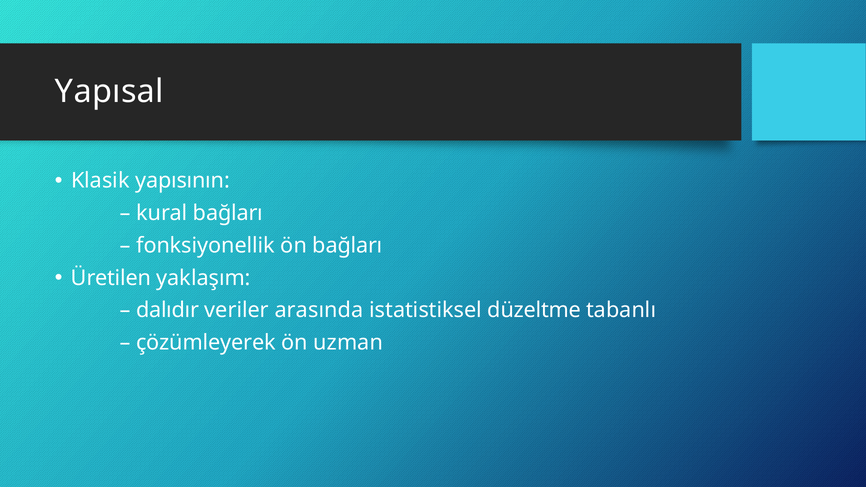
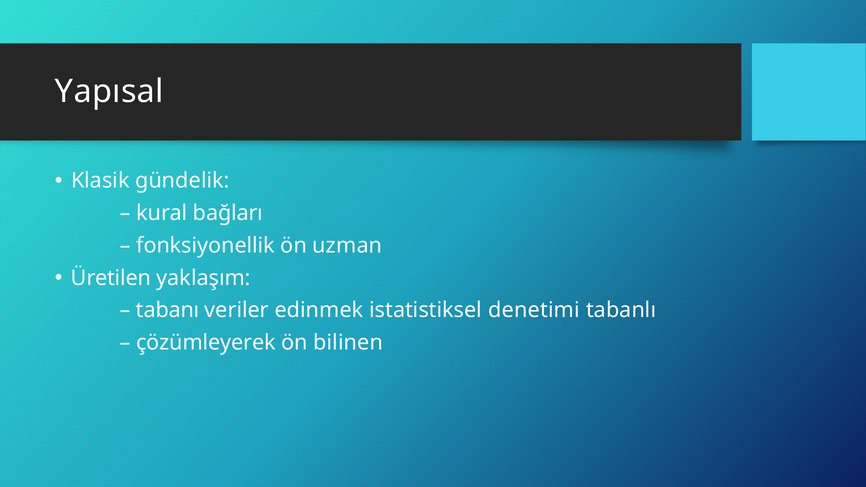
yapısının: yapısının -> gündelik (182, 181)
ön bağları: bağları -> uzman (347, 246)
dalıdır: dalıdır -> tabanı (168, 310)
arasında: arasında -> edinmek (319, 310)
düzeltme: düzeltme -> denetimi (534, 310)
uzman: uzman -> bilinen (348, 343)
